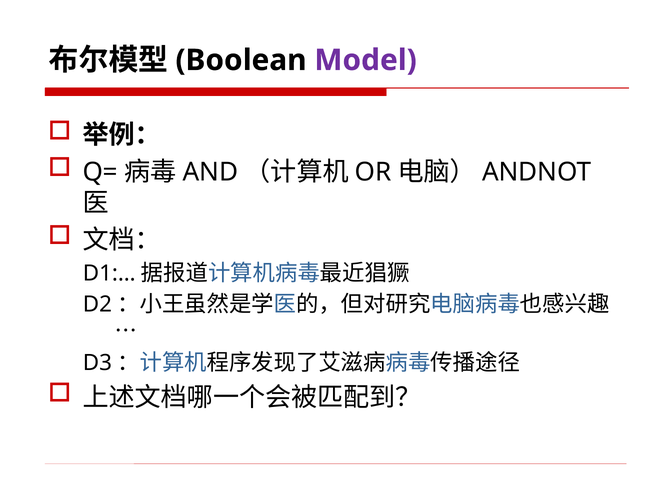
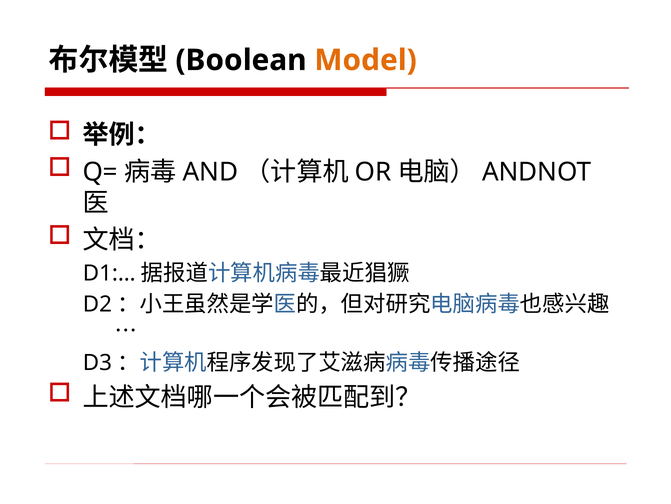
Model colour: purple -> orange (366, 60)
